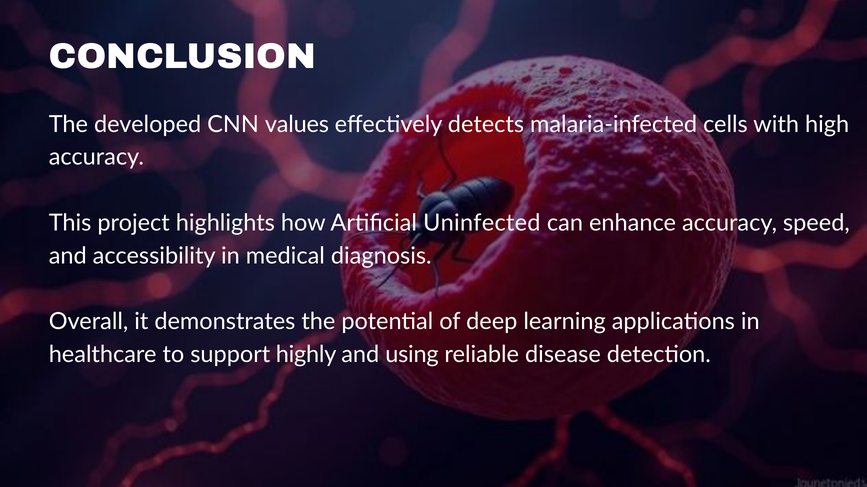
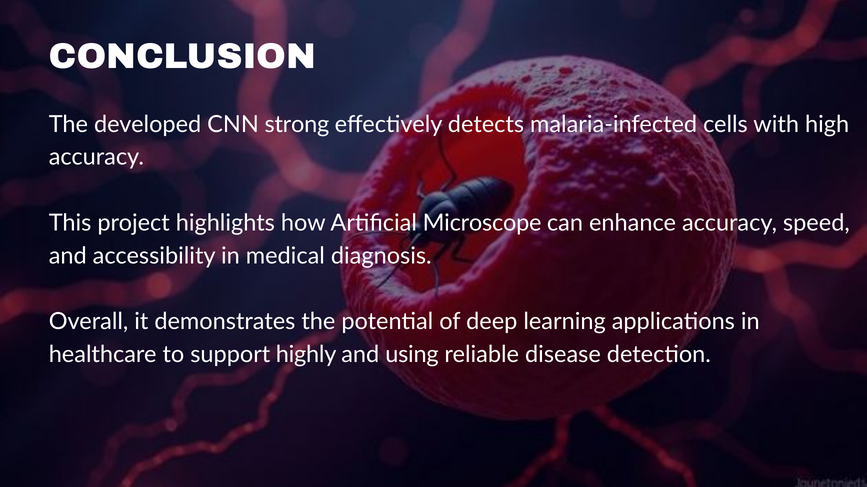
values: values -> strong (297, 125)
Uninfected: Uninfected -> Microscope (482, 223)
